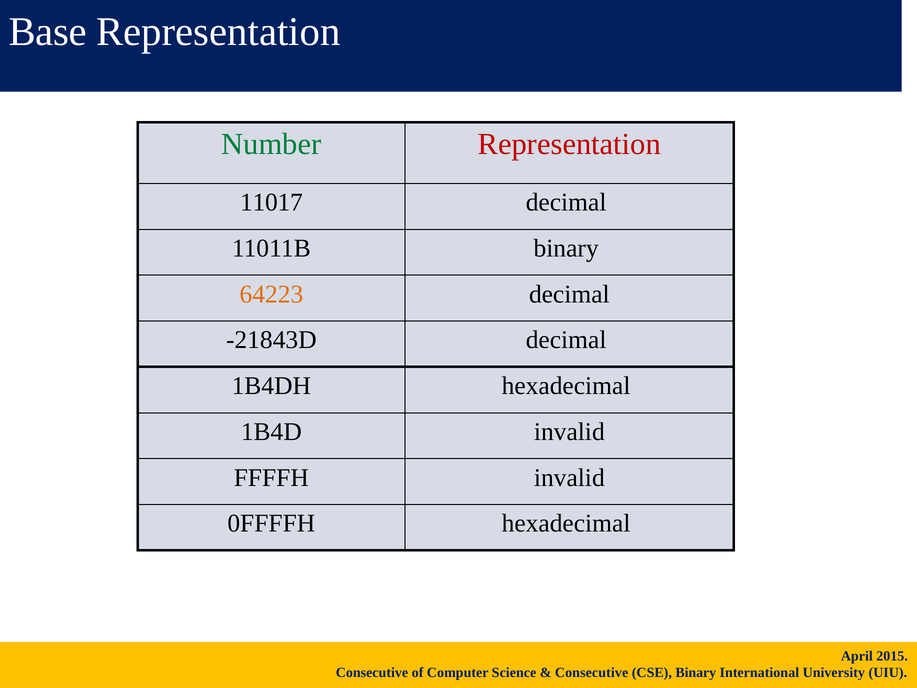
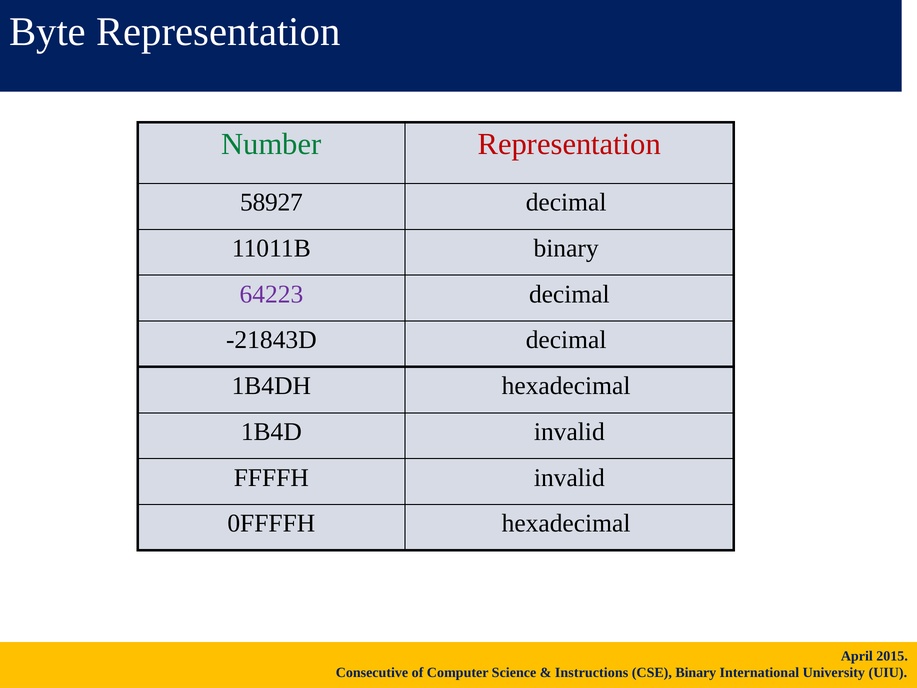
Base: Base -> Byte (47, 32)
11017: 11017 -> 58927 (271, 202)
64223 colour: orange -> purple (271, 294)
Consecutive: Consecutive -> Instructions (592, 673)
